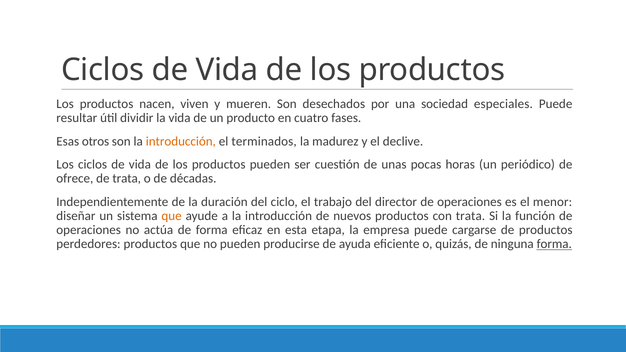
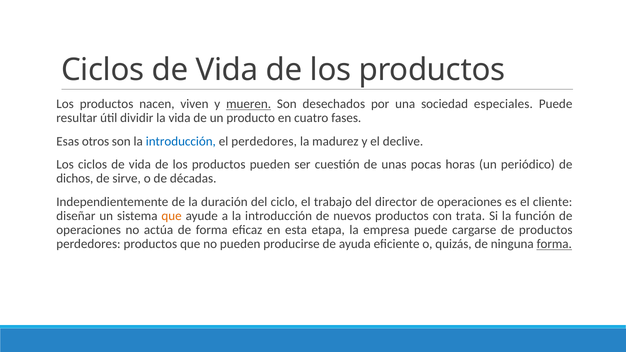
mueren underline: none -> present (249, 104)
introducción colour: orange -> blue (181, 141)
el terminados: terminados -> perdedores (264, 141)
ofrece: ofrece -> dichos (75, 179)
de trata: trata -> sirve (127, 179)
menor: menor -> cliente (553, 202)
